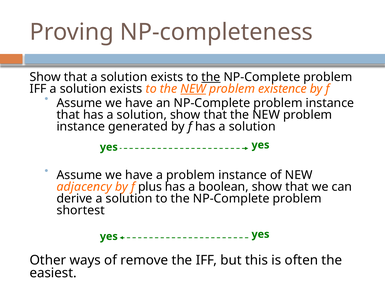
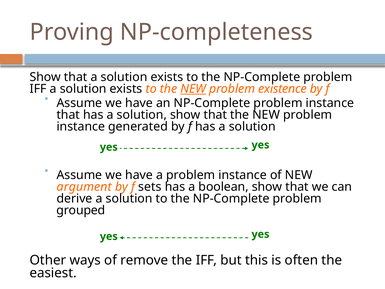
the underline: present -> none (211, 77)
adjacency: adjacency -> argument (84, 187)
plus: plus -> sets (150, 187)
shortest: shortest -> grouped (81, 210)
